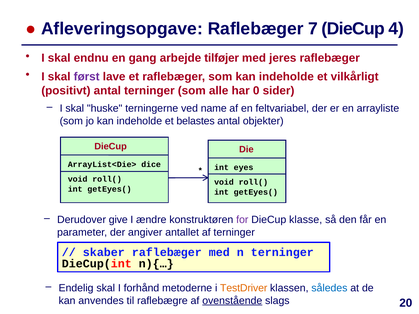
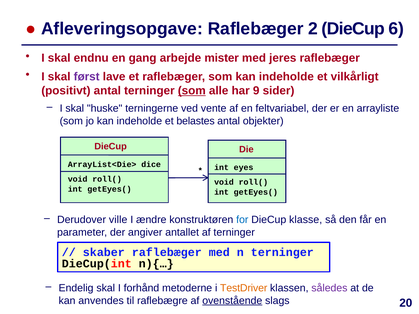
7: 7 -> 2 (313, 29)
4: 4 -> 6 (396, 29)
tilføjer: tilføjer -> mister (222, 58)
som underline: none -> present (192, 91)
0: 0 -> 9 (256, 91)
name: name -> vente (214, 109)
give: give -> ville (118, 220)
for colour: purple -> blue (242, 220)
således colour: blue -> purple (329, 288)
